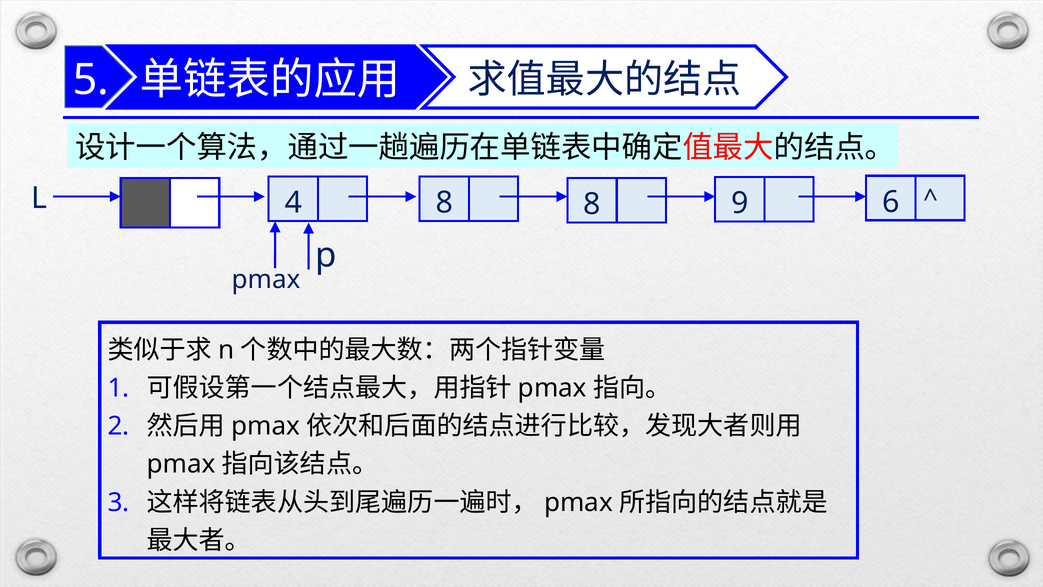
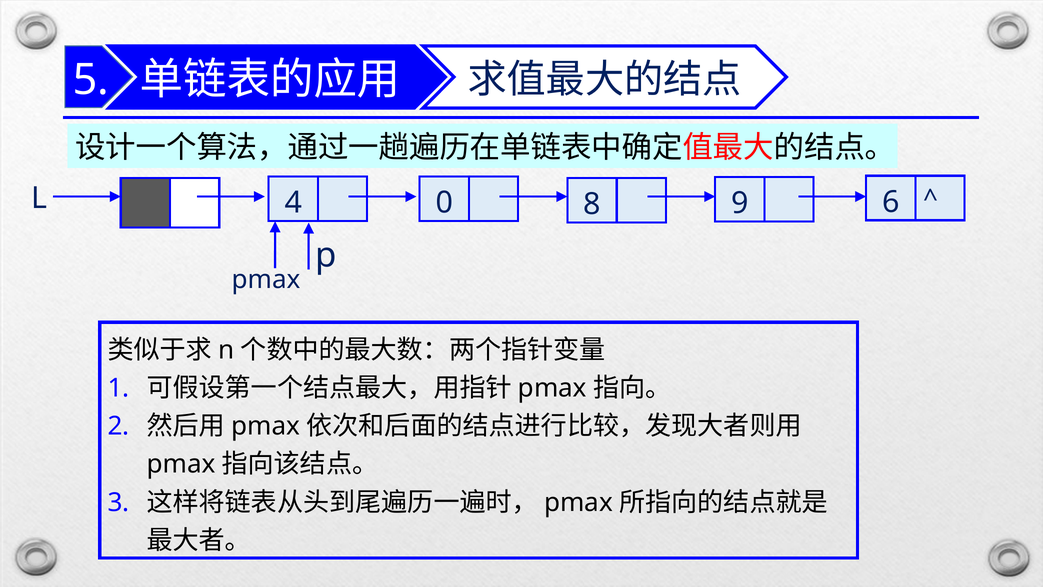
4 8: 8 -> 0 (444, 203)
